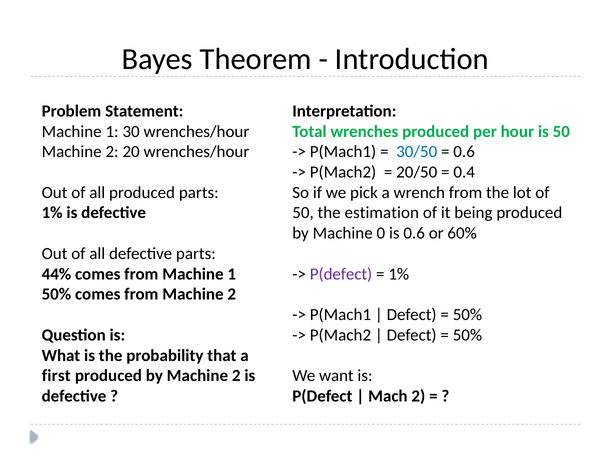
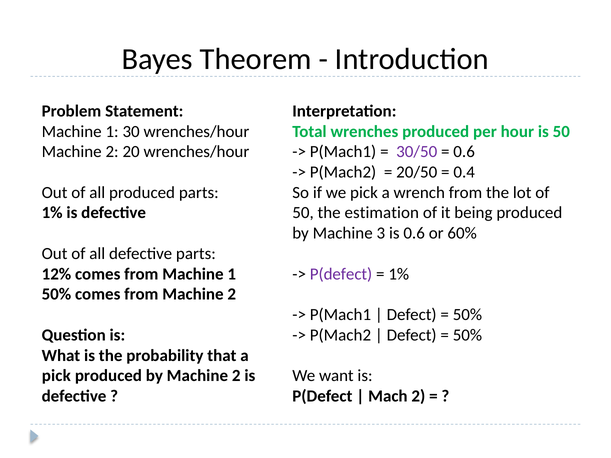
30/50 colour: blue -> purple (417, 152)
0: 0 -> 3 (381, 233)
44%: 44% -> 12% (56, 274)
first: first -> pick (56, 376)
